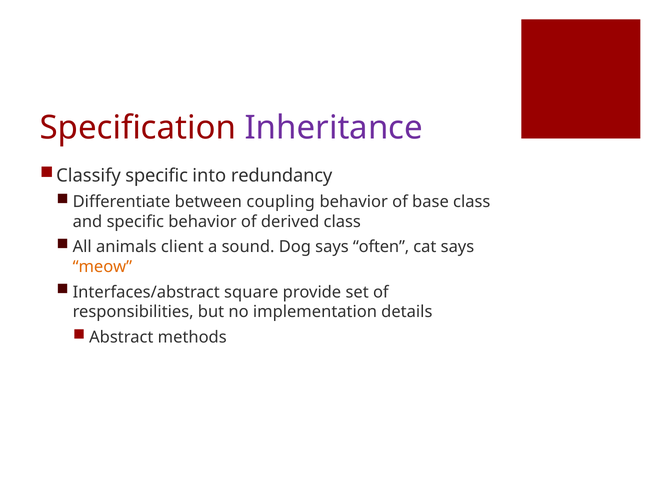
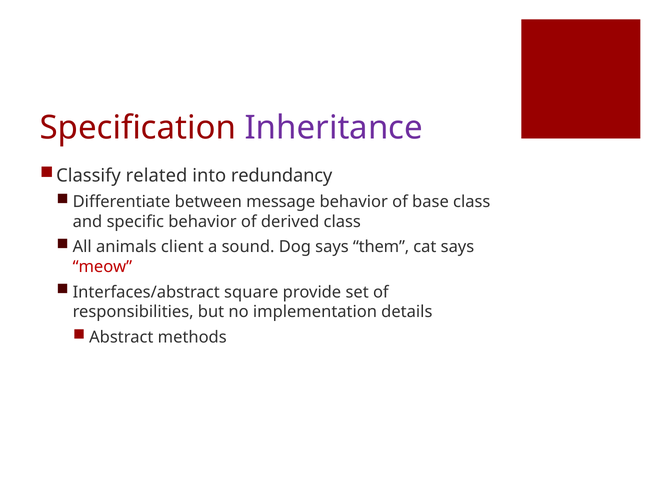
Classify specific: specific -> related (157, 175)
coupling: coupling -> message (281, 202)
often: often -> them (381, 247)
meow colour: orange -> red (102, 267)
